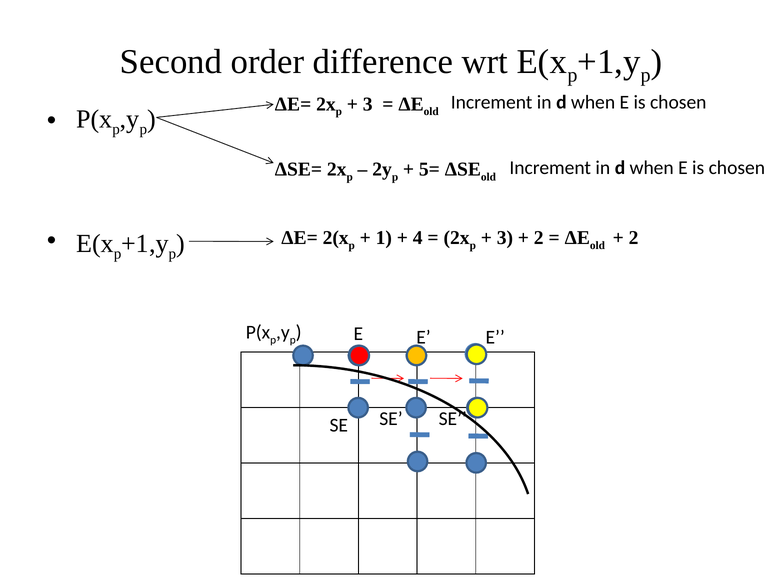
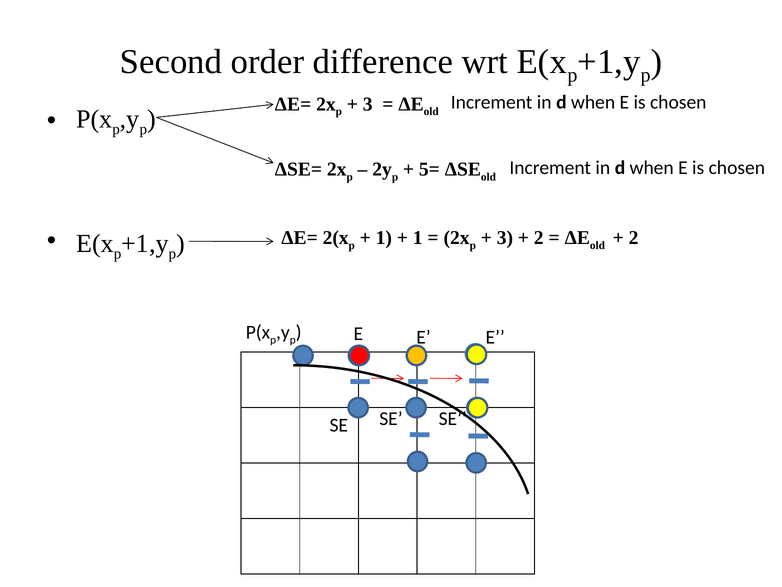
4: 4 -> 1 (418, 238)
